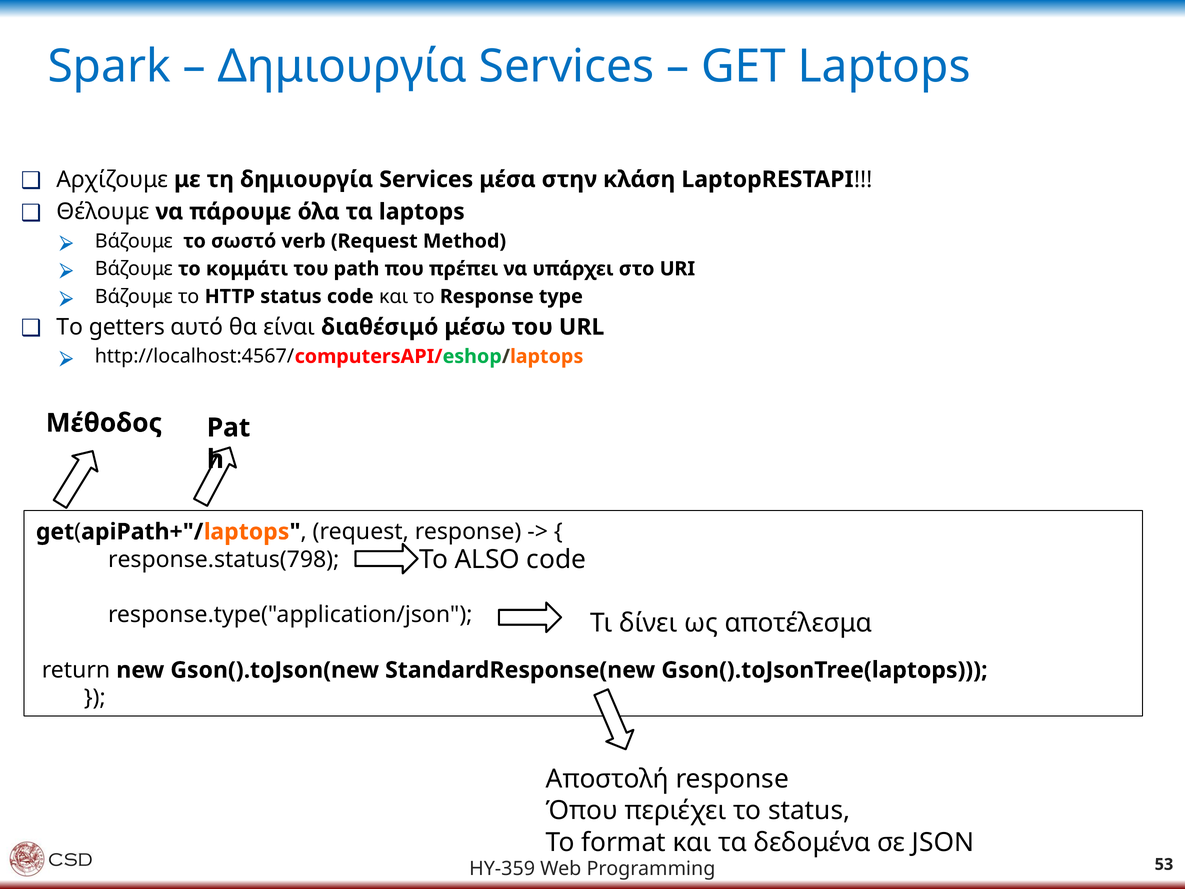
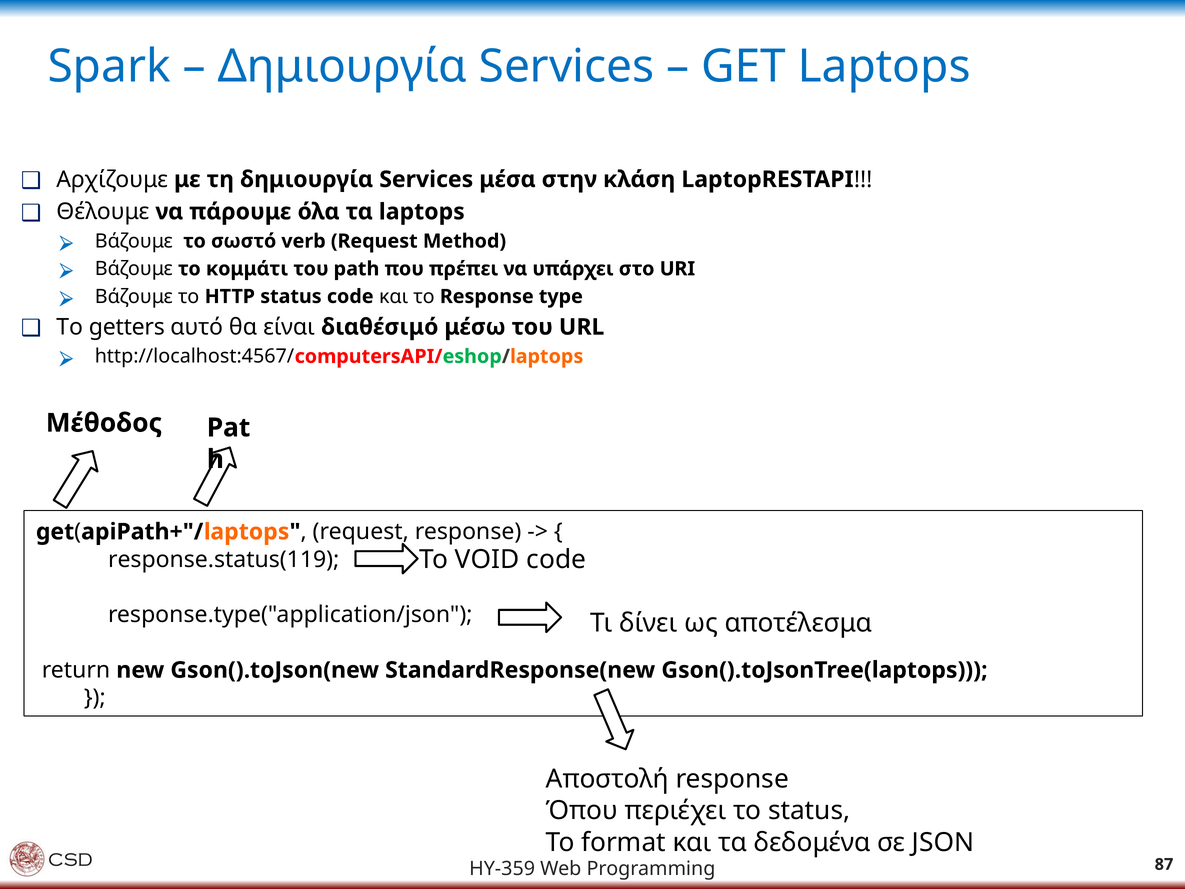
ALSO: ALSO -> VOID (487, 559)
response.status(798: response.status(798 -> response.status(119 (224, 559)
53: 53 -> 87 (1164, 864)
